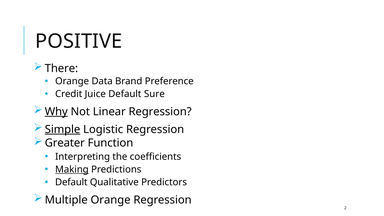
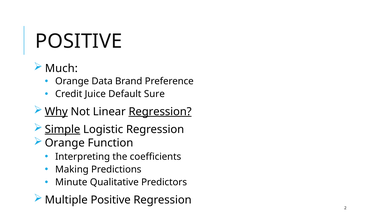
There: There -> Much (61, 68)
Regression underline: none -> present (160, 112)
Greater: Greater -> Orange (65, 143)
Making underline: present -> none (72, 169)
Default: Default -> Minute (71, 182)
Multiple Orange: Orange -> Positive (111, 200)
